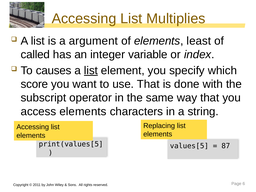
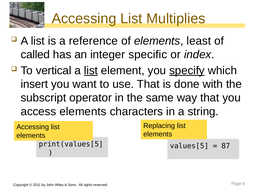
argument: argument -> reference (93, 41)
variable: variable -> specific (148, 55)
causes: causes -> vertical (54, 70)
specify underline: none -> present (187, 70)
score: score -> insert (34, 84)
